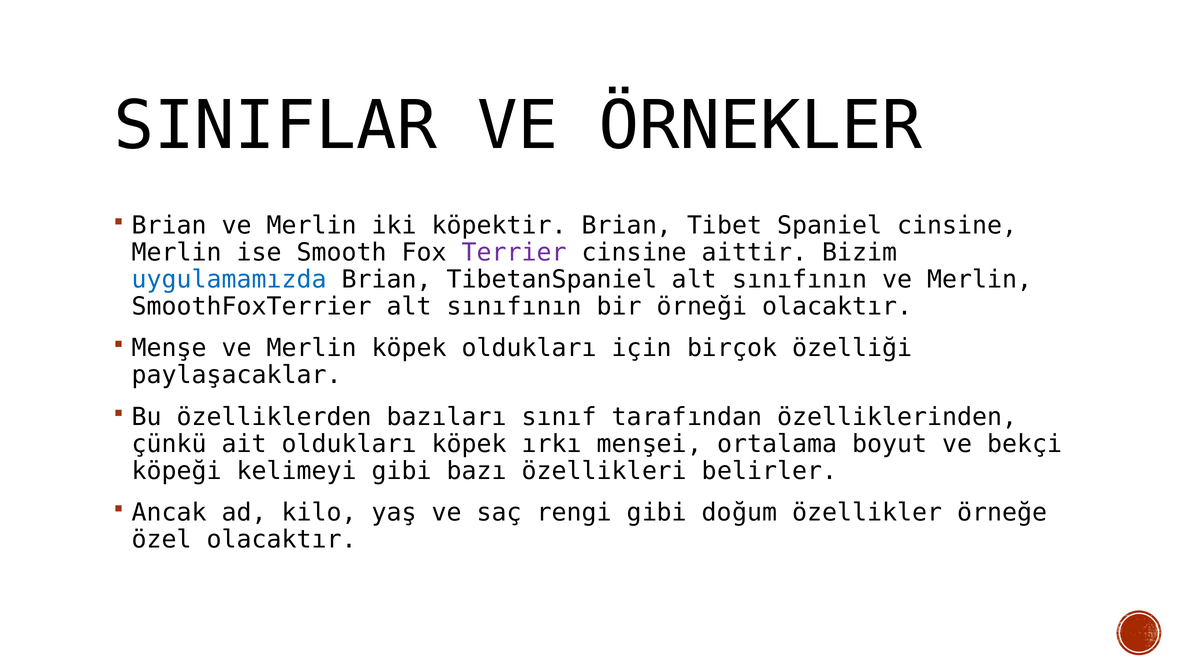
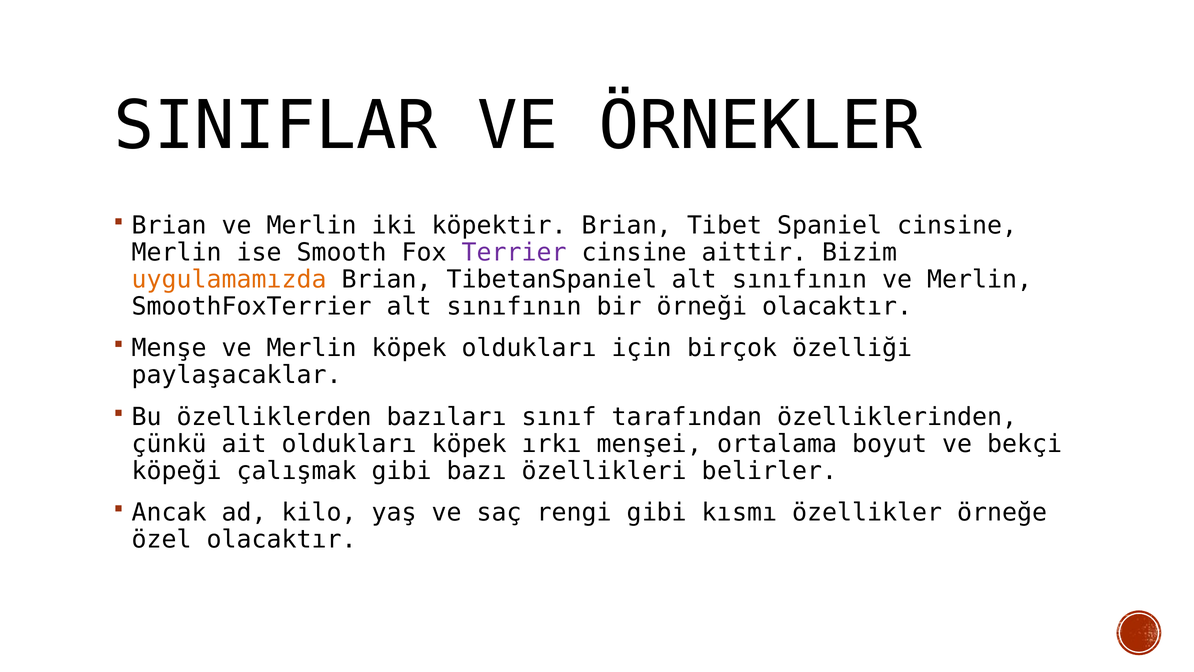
uygulamamızda colour: blue -> orange (229, 279)
kelimeyi: kelimeyi -> çalışmak (297, 471)
doğum: doğum -> kısmı (739, 512)
